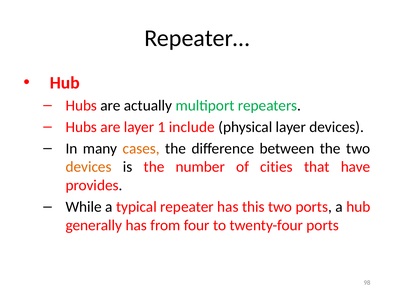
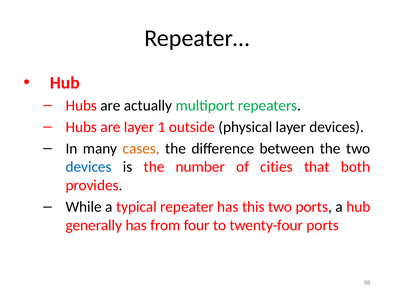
include: include -> outside (192, 127)
devices colour: orange -> blue (89, 167)
have: have -> both (355, 167)
